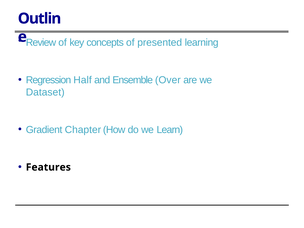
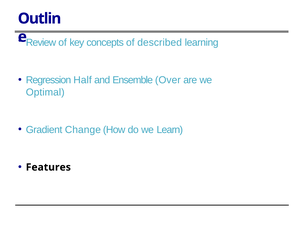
presented: presented -> described (160, 42)
Dataset: Dataset -> Optimal (45, 92)
Chapter: Chapter -> Change (83, 130)
